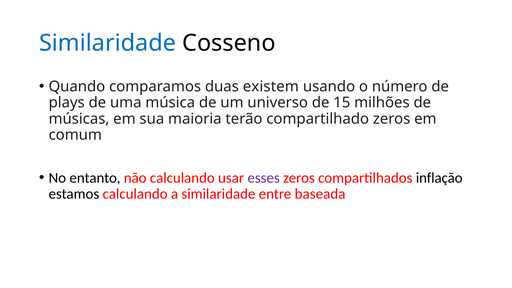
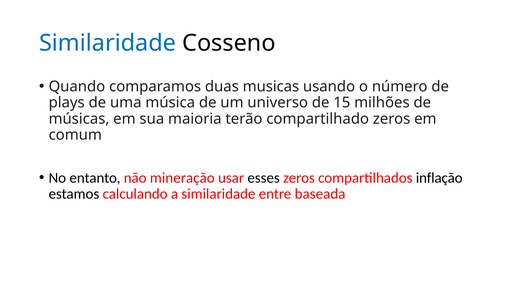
existem: existem -> musicas (271, 87)
não calculando: calculando -> mineração (182, 178)
esses colour: purple -> black (264, 178)
